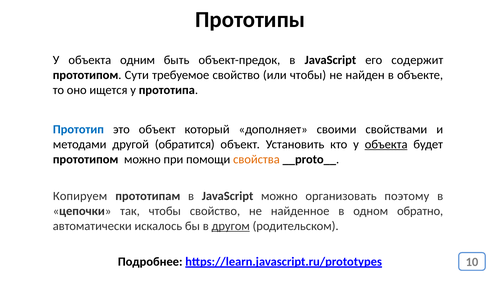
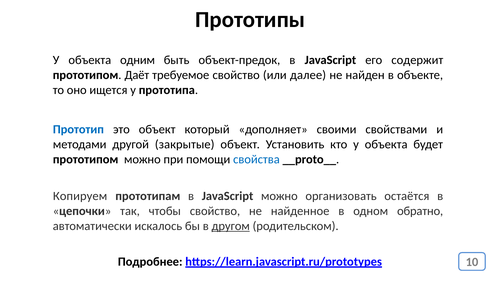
Сути: Сути -> Даёт (137, 75)
или чтобы: чтобы -> далее (308, 75)
обратится: обратится -> закрытые (185, 144)
объекта underline: present -> none (386, 144)
свойства colour: orange -> blue (256, 159)
поэтому: поэтому -> остаётся (407, 196)
